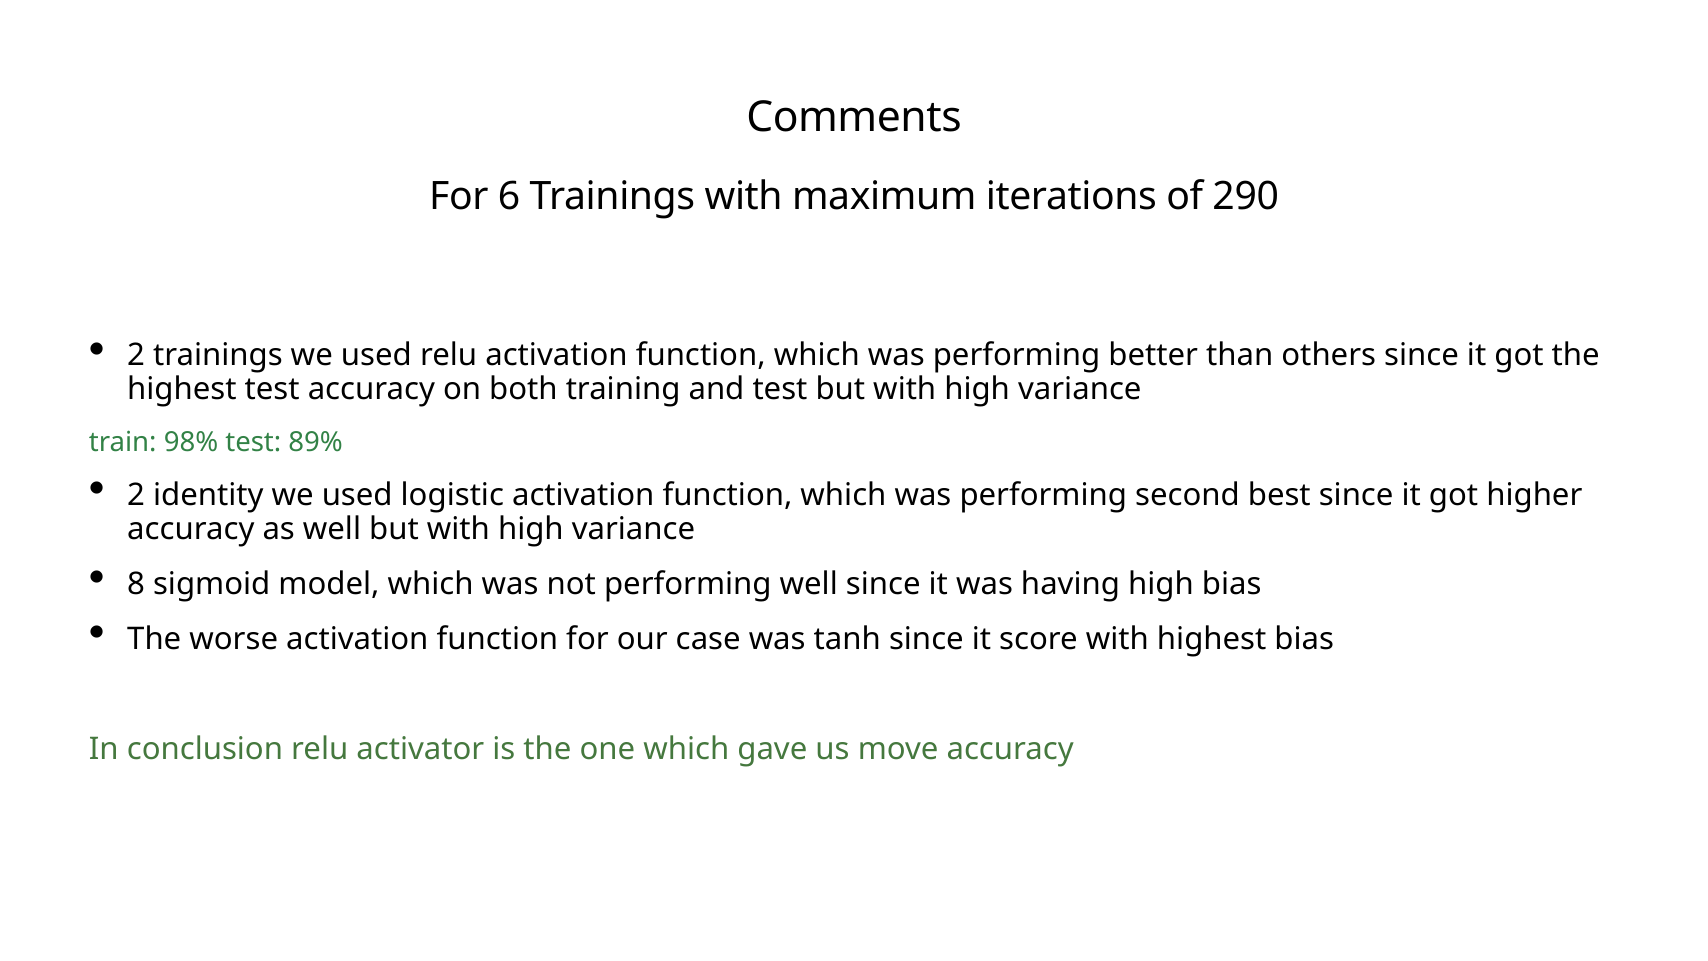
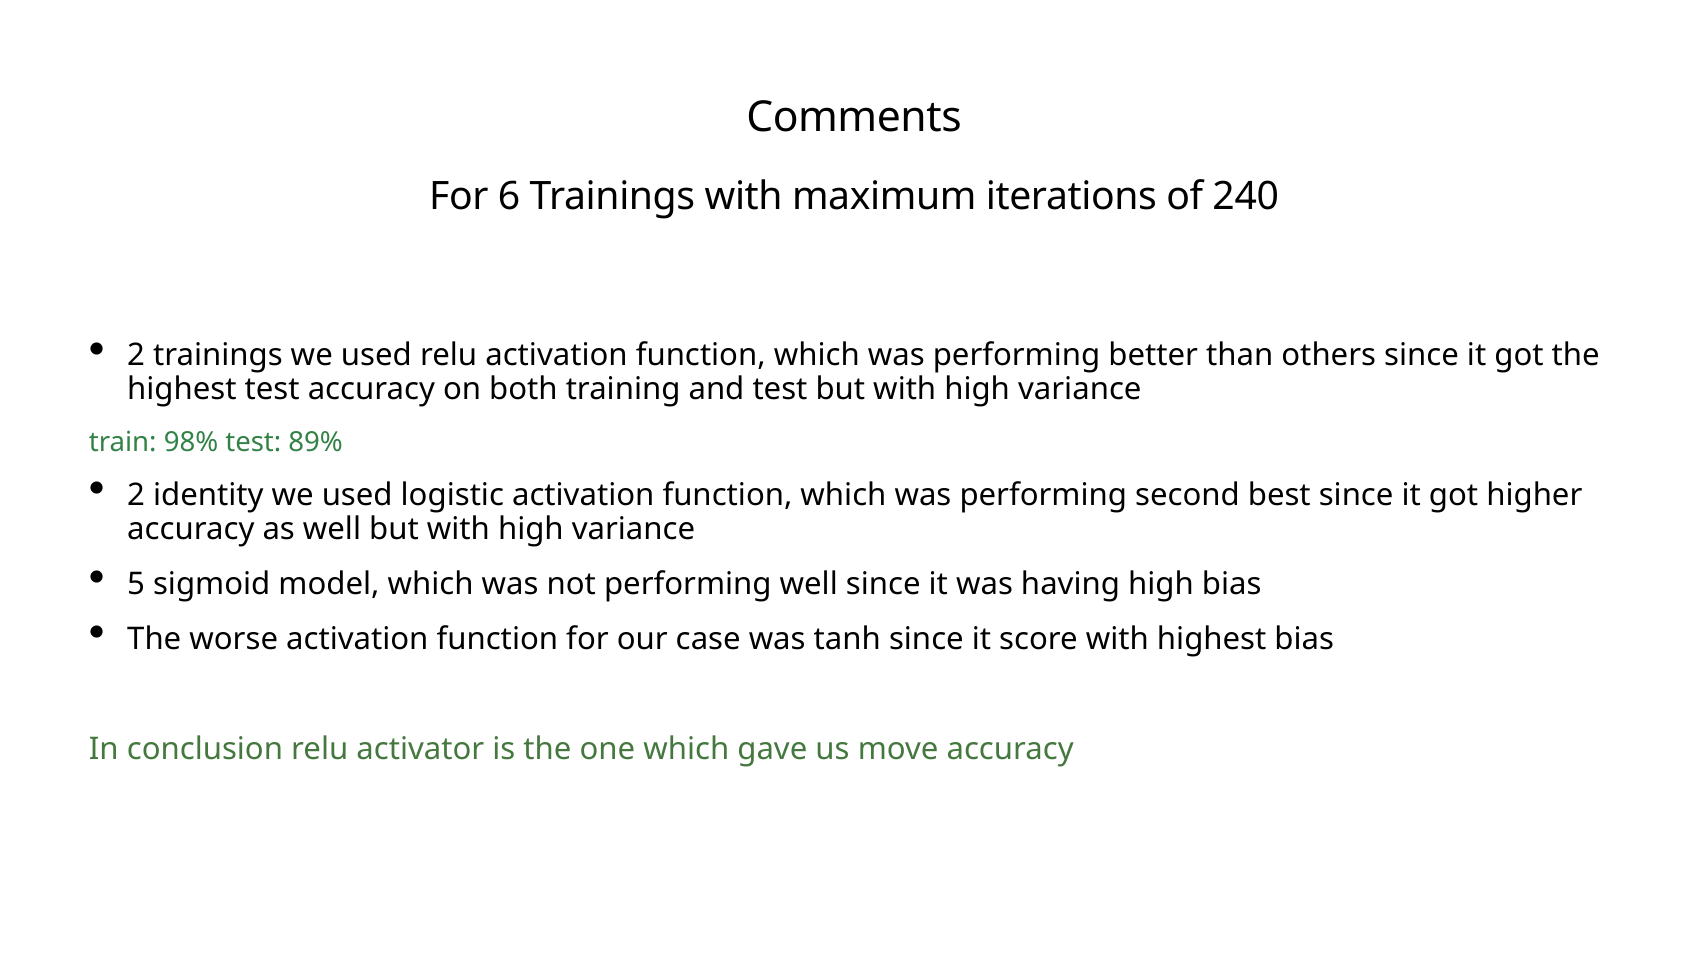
290: 290 -> 240 (1246, 197)
8: 8 -> 5 (136, 584)
